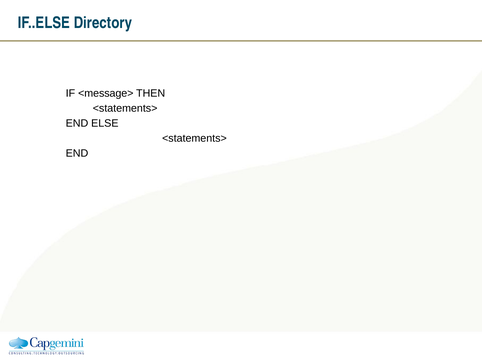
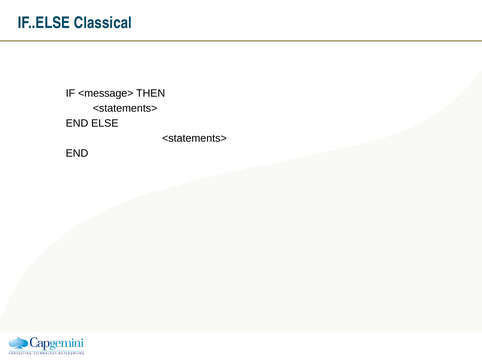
Directory: Directory -> Classical (103, 23)
